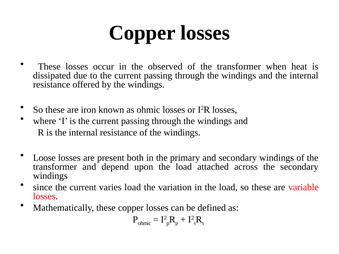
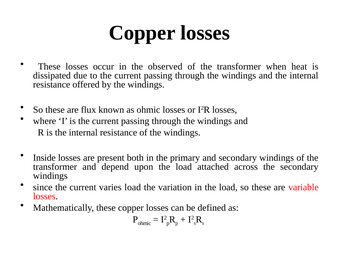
iron: iron -> flux (89, 110)
Loose: Loose -> Inside (44, 158)
